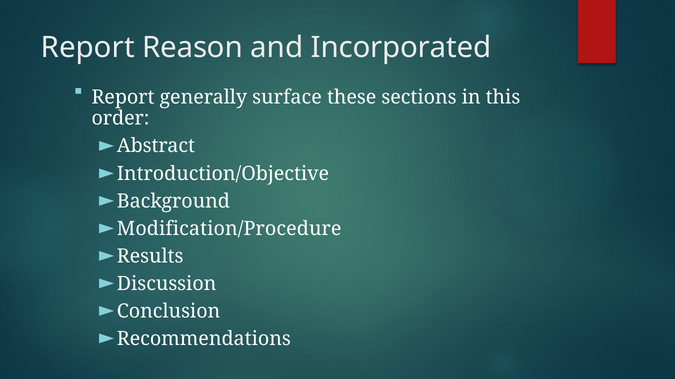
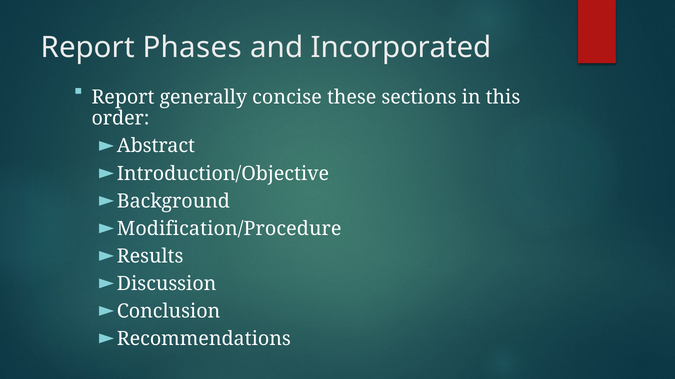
Reason: Reason -> Phases (192, 47)
surface: surface -> concise (287, 97)
